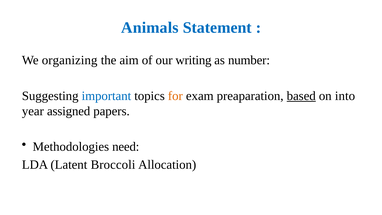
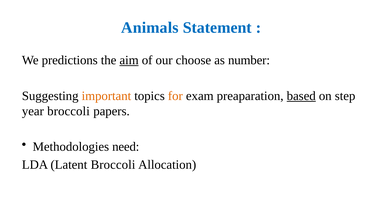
organizing: organizing -> predictions (70, 60)
aim underline: none -> present (129, 60)
writing: writing -> choose (193, 60)
important colour: blue -> orange (106, 96)
into: into -> step (345, 96)
year assigned: assigned -> broccoli (69, 111)
